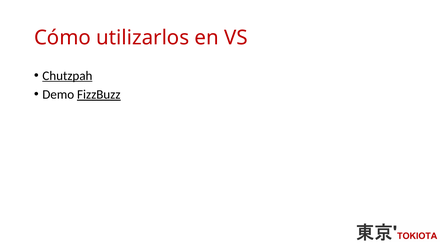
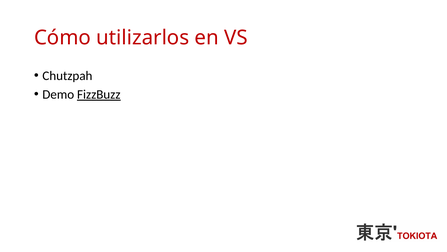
Chutzpah underline: present -> none (67, 76)
